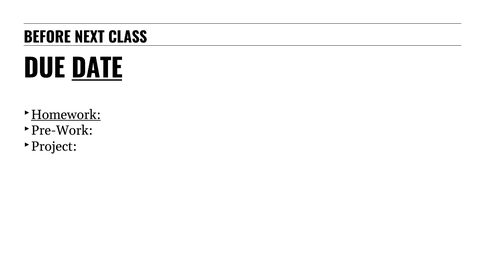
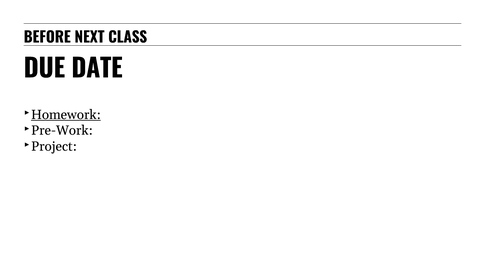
DATE underline: present -> none (97, 69)
